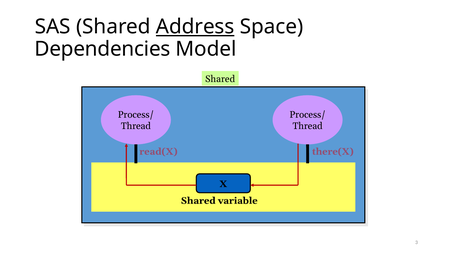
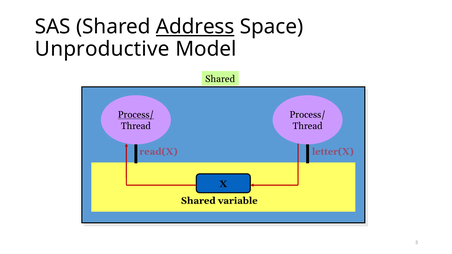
Dependencies: Dependencies -> Unproductive (102, 49)
Process/ underline: none -> present (136, 115)
there(X: there(X -> letter(X (333, 152)
